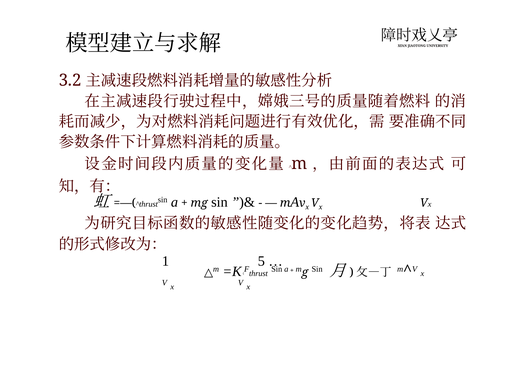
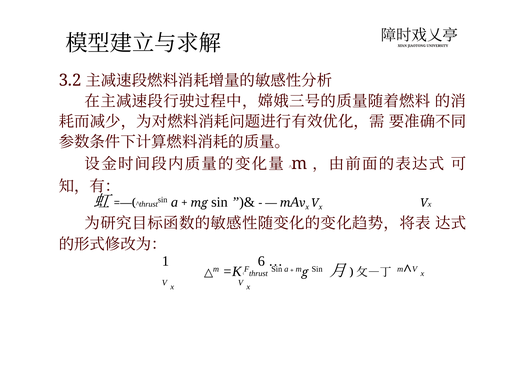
5: 5 -> 6 (261, 261)
